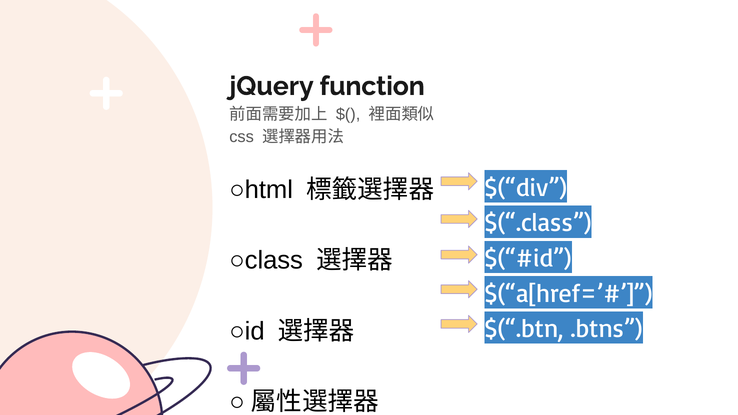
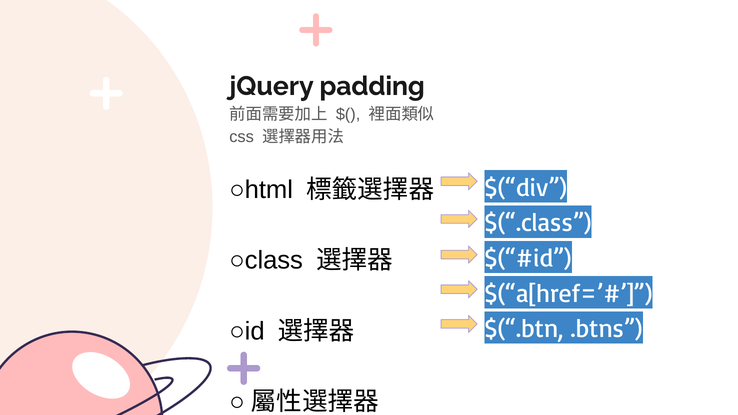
function: function -> padding (372, 86)
